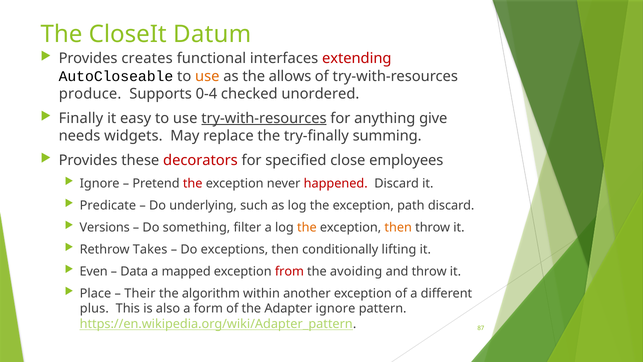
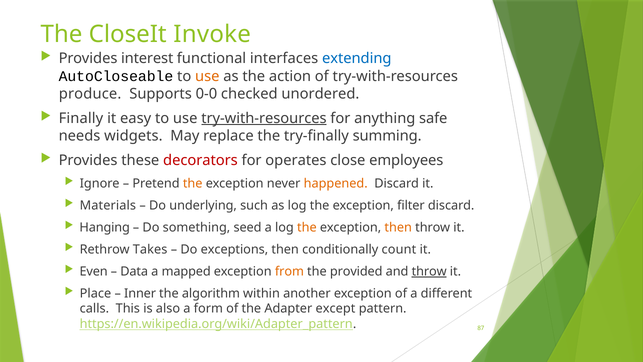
Datum: Datum -> Invoke (212, 34)
creates: creates -> interest (147, 58)
extending colour: red -> blue (357, 58)
allows: allows -> action (290, 76)
0-4: 0-4 -> 0-0 (206, 94)
give: give -> safe (433, 118)
specified: specified -> operates (296, 160)
the colour: red -> orange (193, 183)
happened colour: red -> orange (336, 183)
Predicate: Predicate -> Materials (108, 205)
path: path -> filter (411, 205)
Versions: Versions -> Hanging (105, 227)
filter: filter -> seed (247, 227)
lifting: lifting -> count (399, 249)
from colour: red -> orange (289, 271)
avoiding: avoiding -> provided (356, 271)
throw underline: none -> present (429, 271)
Their: Their -> Inner (140, 293)
plus: plus -> calls (94, 308)
Adapter ignore: ignore -> except (335, 308)
